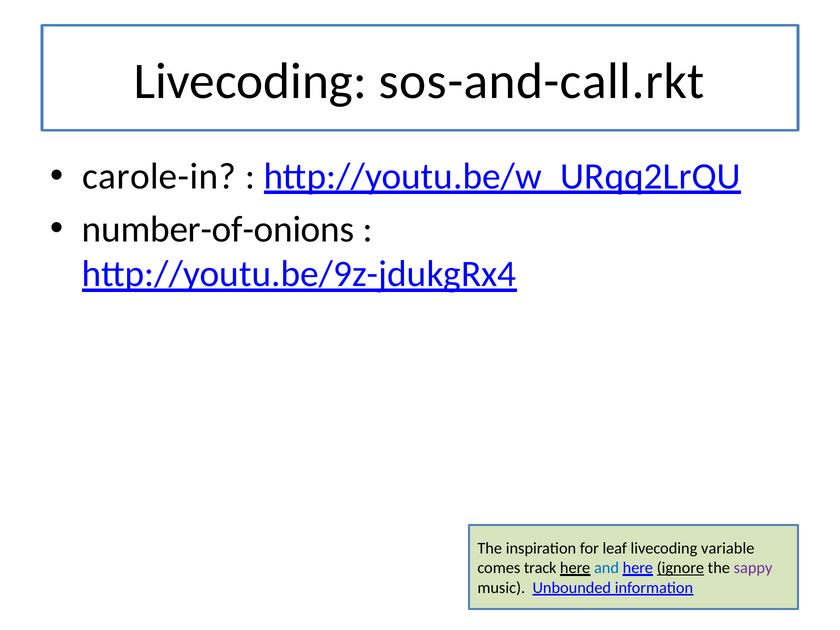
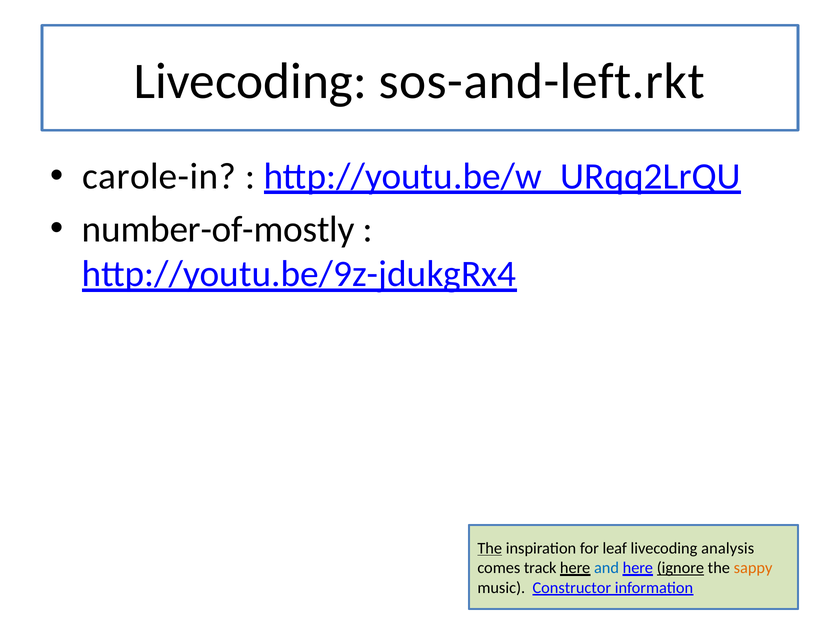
sos-and-call.rkt: sos-and-call.rkt -> sos-and-left.rkt (542, 81)
number-of-onions: number-of-onions -> number-of-mostly (218, 229)
The underline: none -> present (490, 548)
variable: variable -> analysis (728, 548)
sappy colour: purple -> orange (753, 568)
Unbounded: Unbounded -> Constructor (572, 588)
